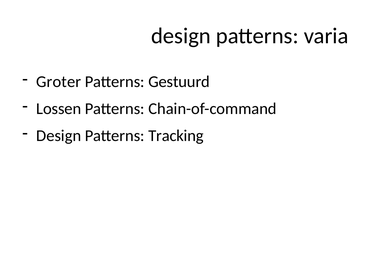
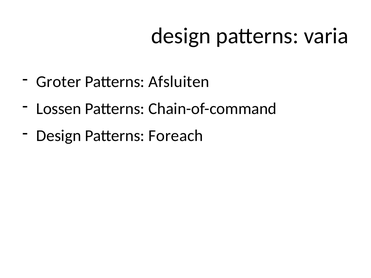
Gestuurd: Gestuurd -> Afsluiten (179, 82)
Tracking: Tracking -> Foreach (176, 136)
